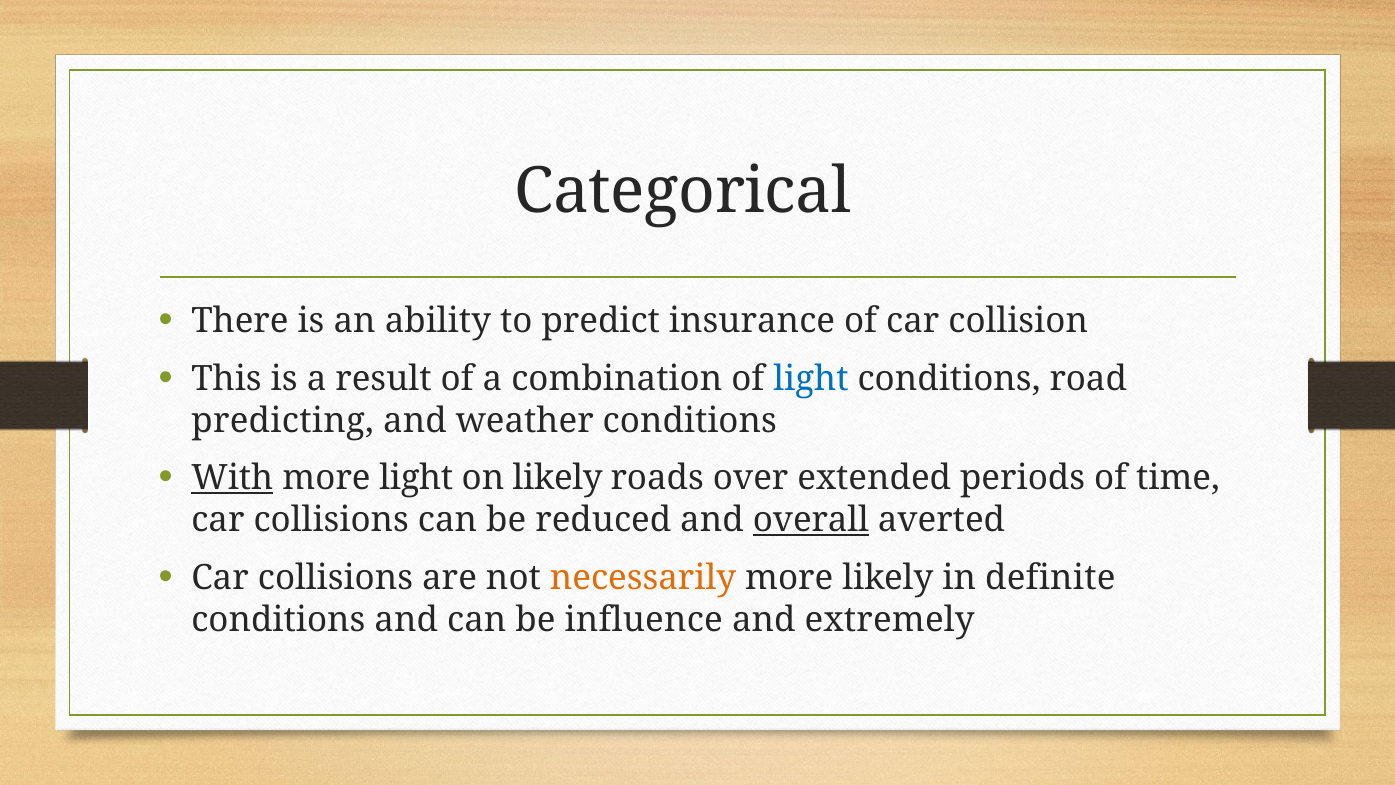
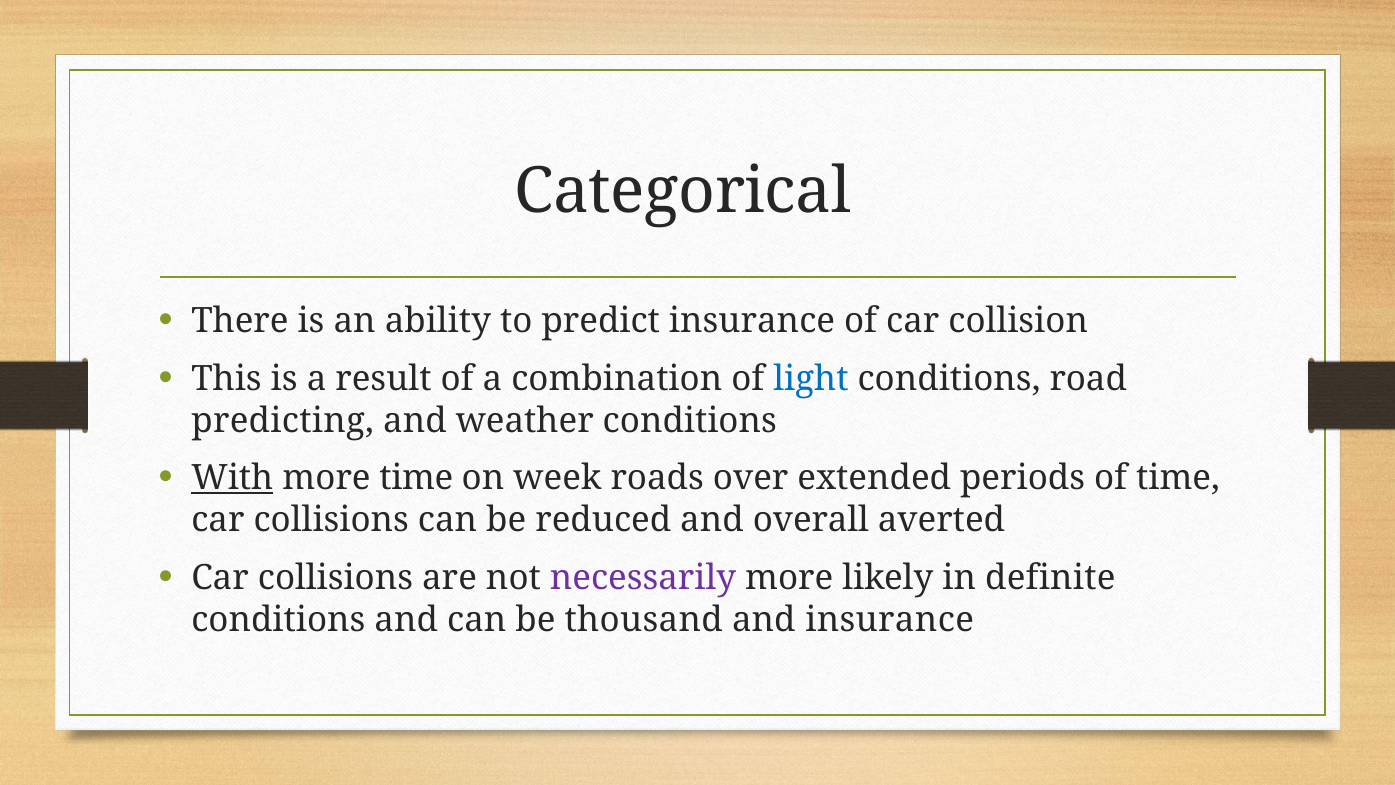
more light: light -> time (416, 478)
on likely: likely -> week (557, 478)
overall underline: present -> none (811, 520)
necessarily colour: orange -> purple (643, 578)
influence: influence -> thousand (644, 619)
and extremely: extremely -> insurance (890, 619)
